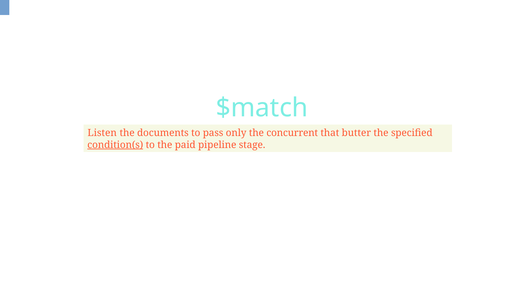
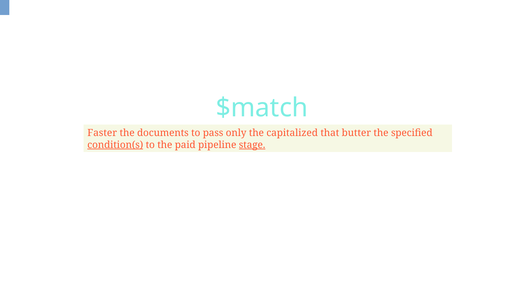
Listen: Listen -> Faster (102, 133)
concurrent: concurrent -> capitalized (292, 133)
stage underline: none -> present (252, 145)
